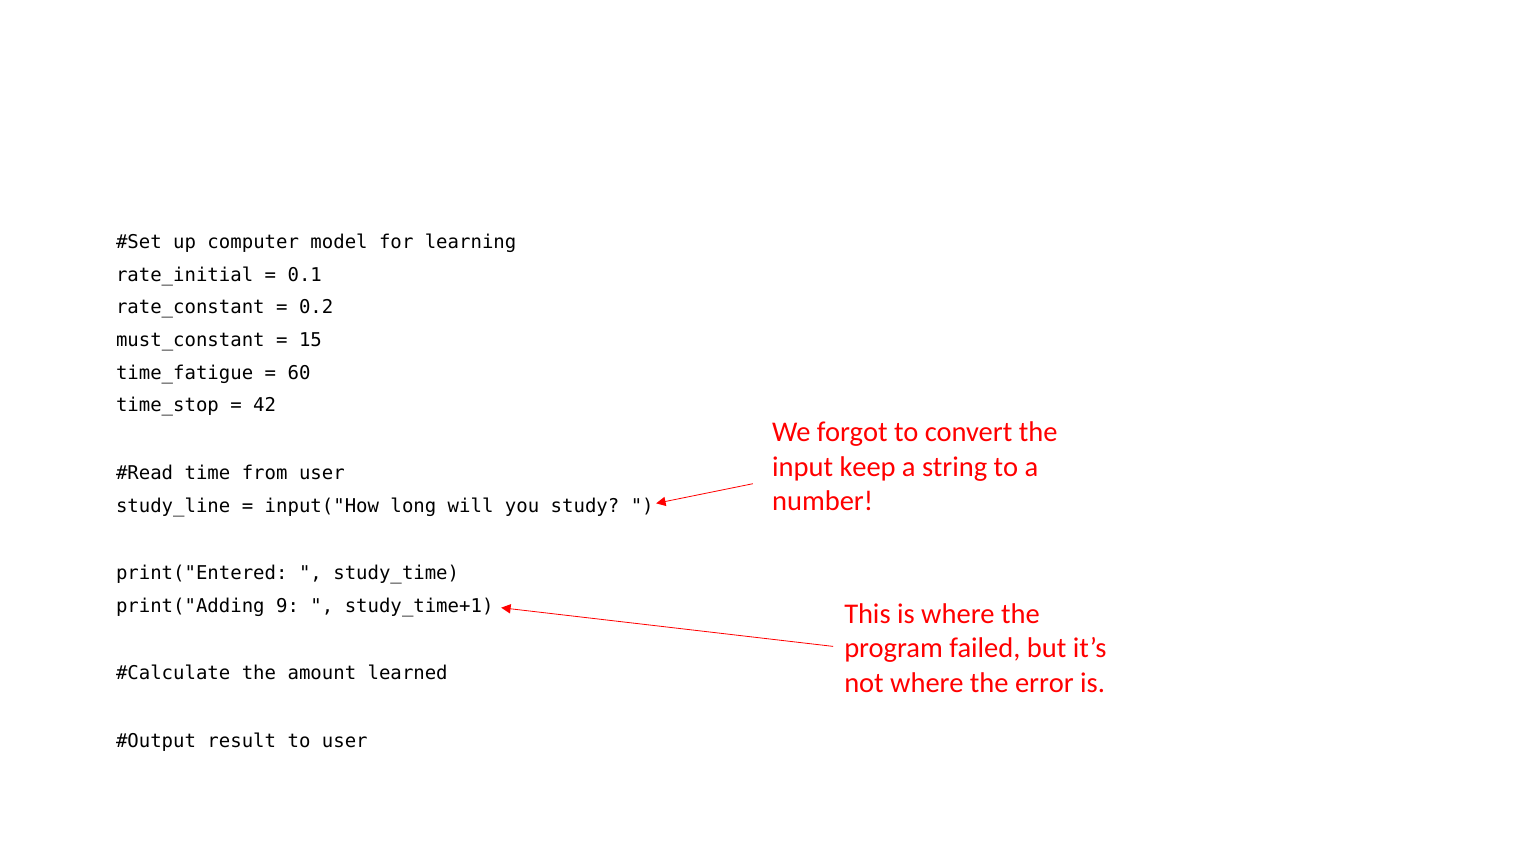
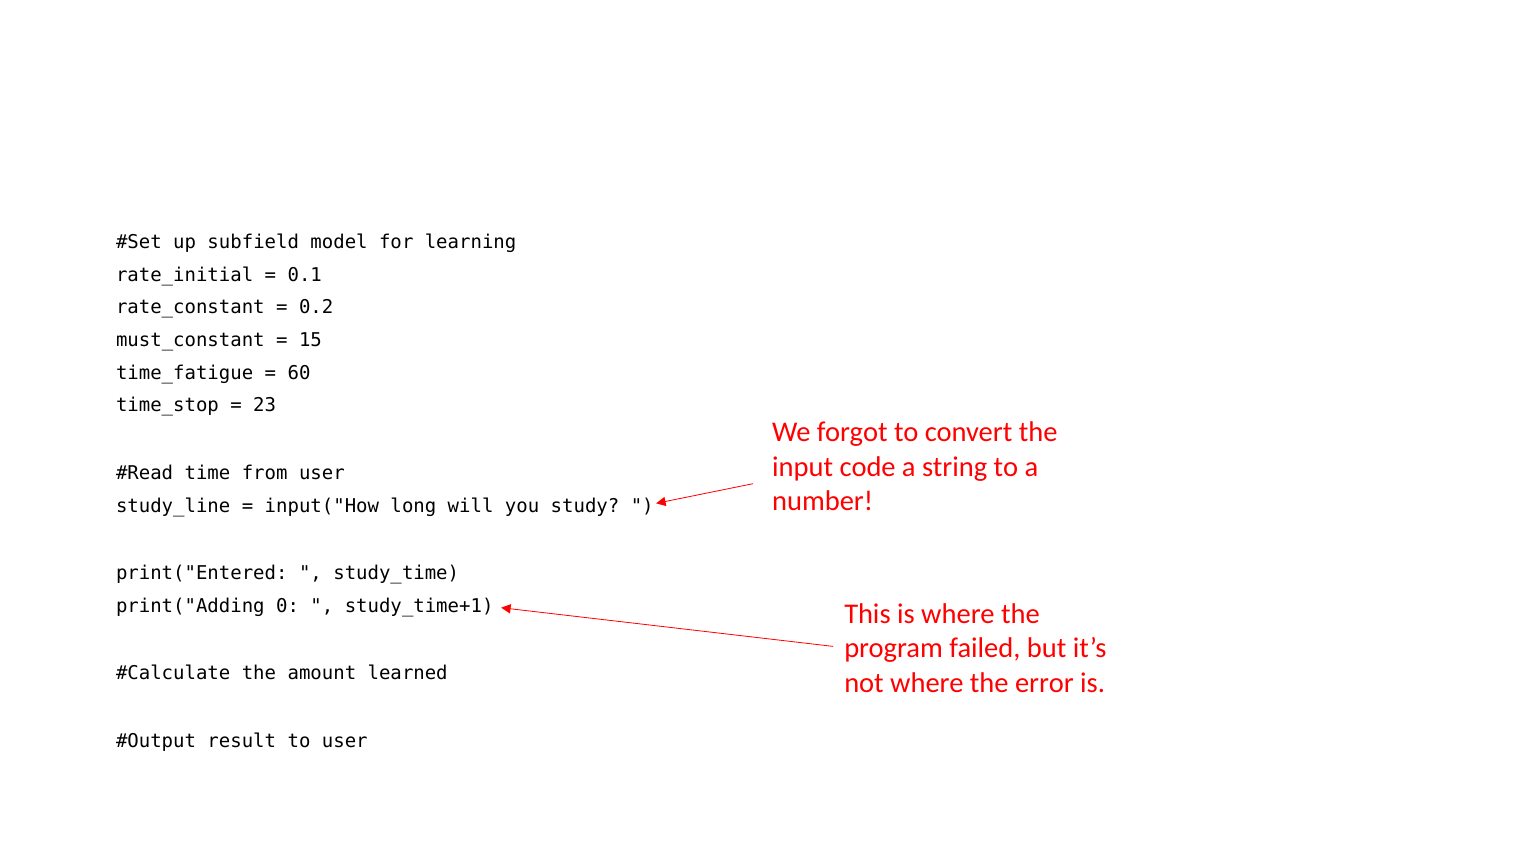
computer: computer -> subfield (253, 242)
42: 42 -> 23 (265, 406)
keep: keep -> code (868, 467)
9: 9 -> 0 (288, 606)
